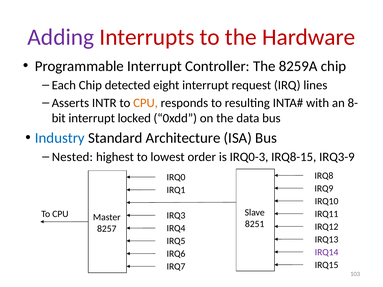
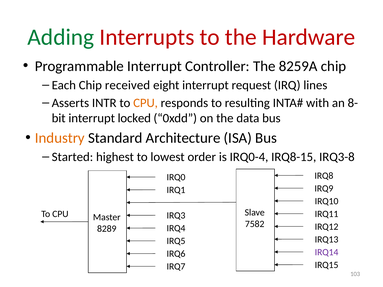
Adding colour: purple -> green (61, 37)
detected: detected -> received (127, 85)
Industry colour: blue -> orange (60, 138)
Nested: Nested -> Started (72, 157)
IRQ0-3: IRQ0-3 -> IRQ0-4 (249, 157)
IRQ3-9: IRQ3-9 -> IRQ3-8 (337, 157)
8251: 8251 -> 7582 (255, 224)
8257: 8257 -> 8289 (107, 229)
